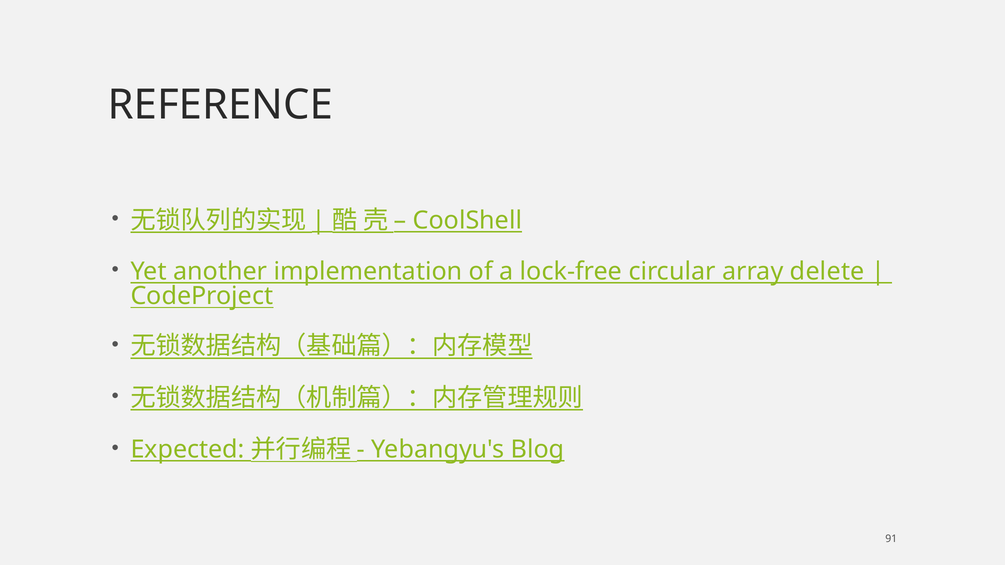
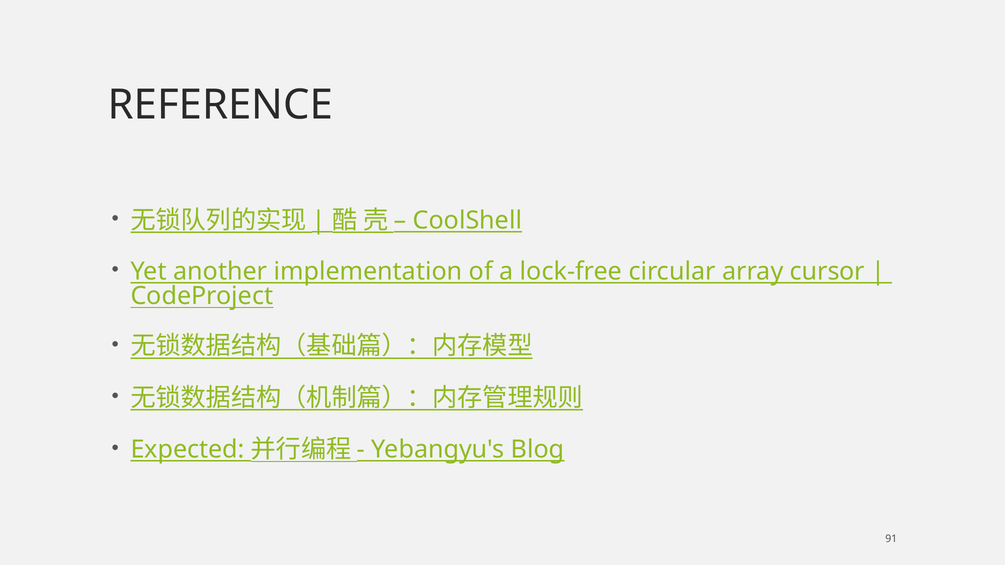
delete: delete -> cursor (827, 272)
